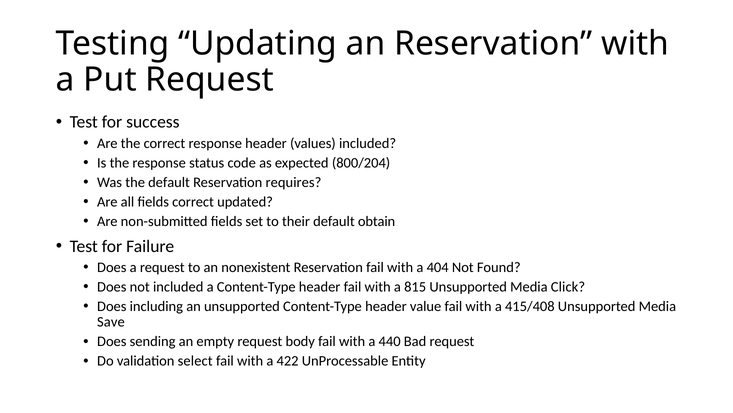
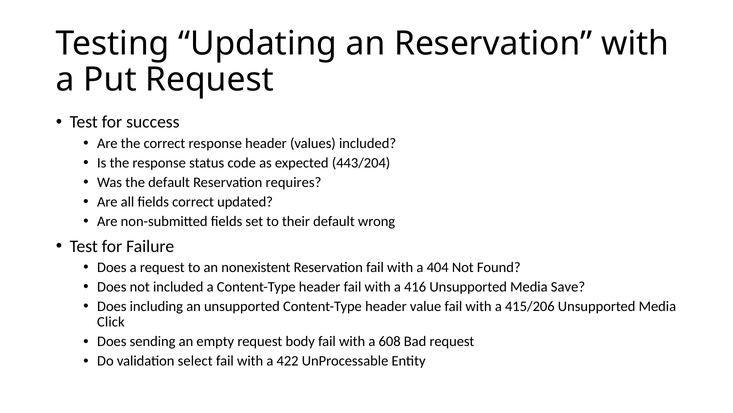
800/204: 800/204 -> 443/204 (361, 162)
obtain: obtain -> wrong (377, 221)
815: 815 -> 416 (415, 286)
Click: Click -> Save (568, 286)
415/408: 415/408 -> 415/206 (530, 306)
Save: Save -> Click (111, 322)
440: 440 -> 608 (390, 341)
